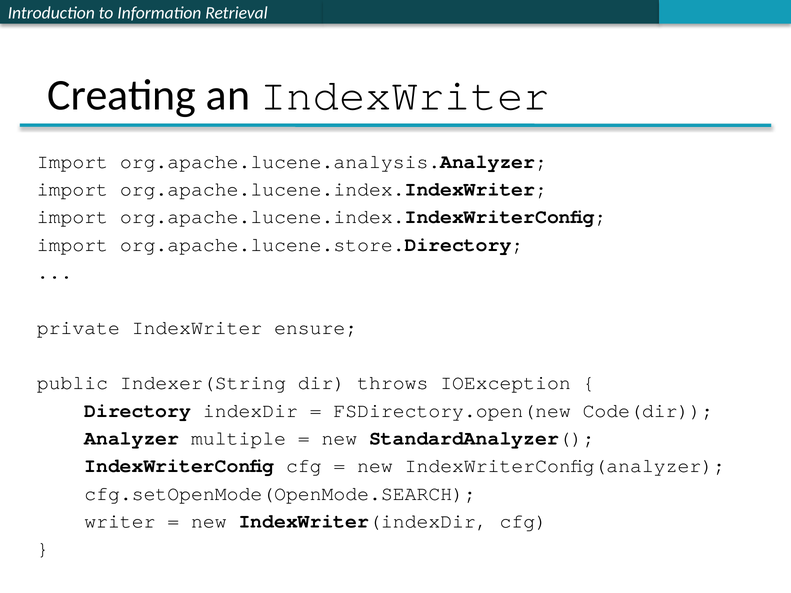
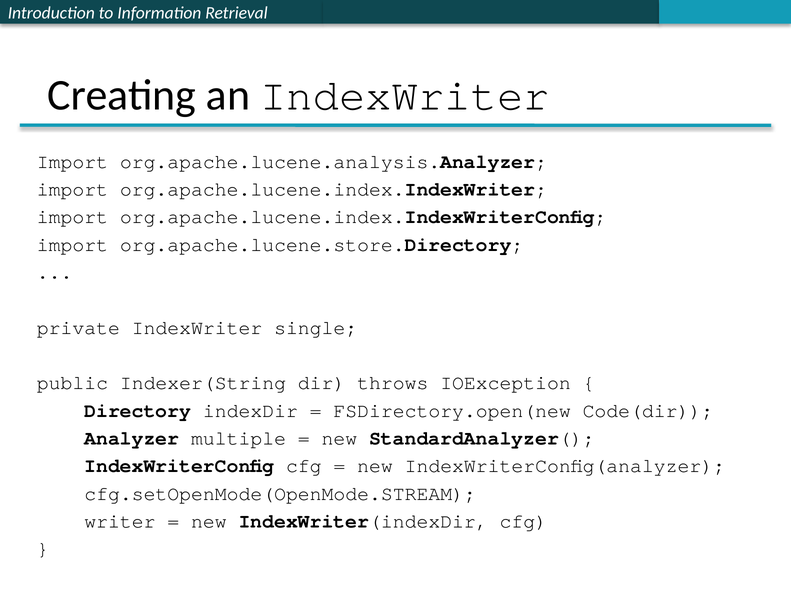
ensure: ensure -> single (316, 328)
cfg.setOpenMode(OpenMode.SEARCH: cfg.setOpenMode(OpenMode.SEARCH -> cfg.setOpenMode(OpenMode.STREAM (280, 494)
